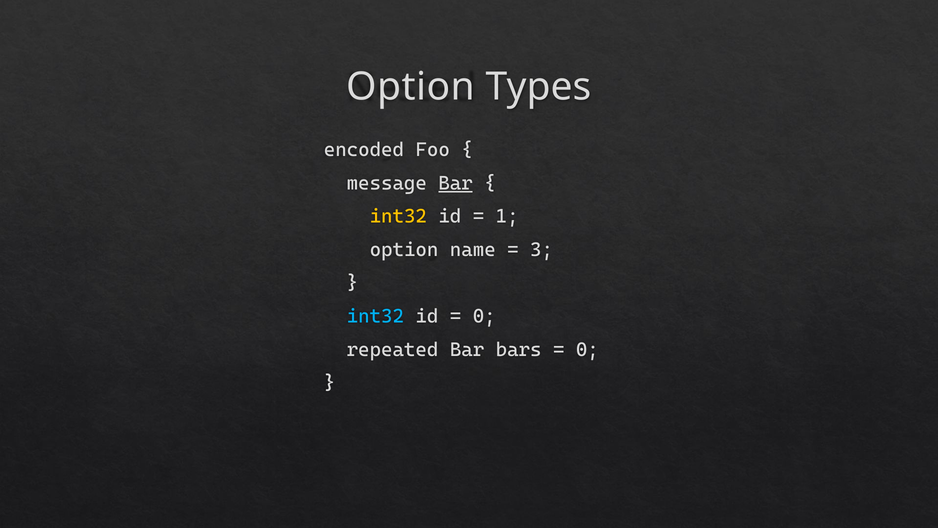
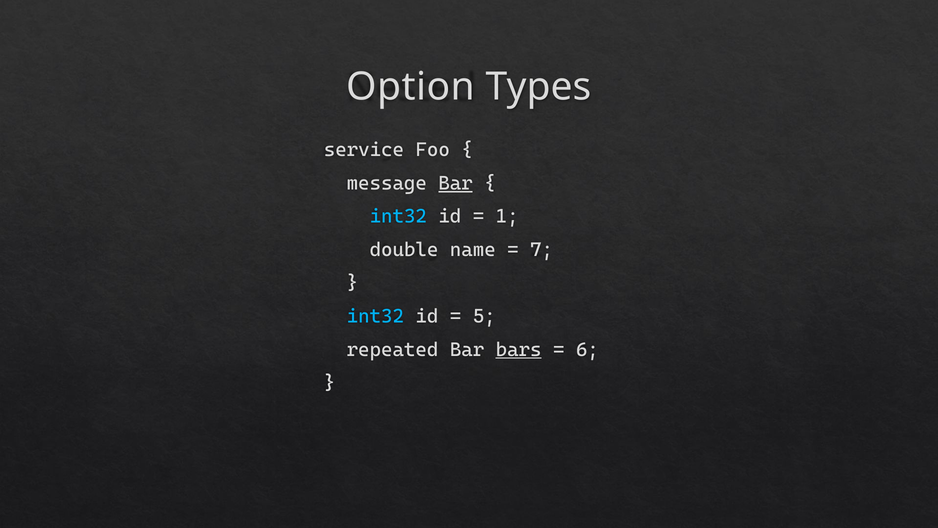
encoded: encoded -> service (364, 150)
int32 colour: yellow -> light blue (398, 216)
option: option -> double (404, 250)
3: 3 -> 7 (541, 250)
0: 0 -> 5 (484, 316)
bars underline: none -> present (519, 349)
0: 0 -> 6 (587, 349)
